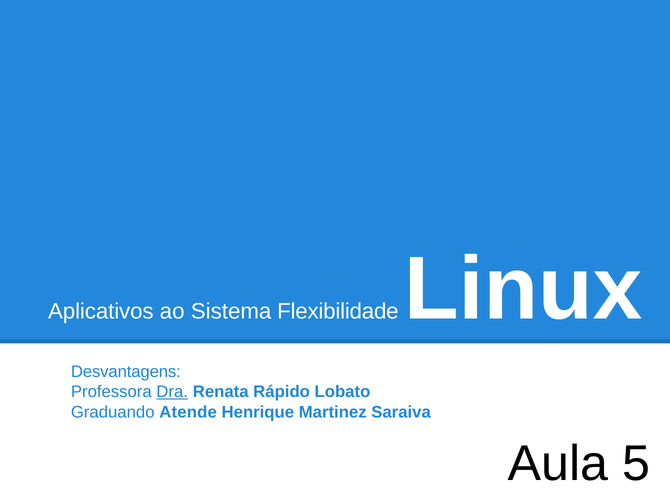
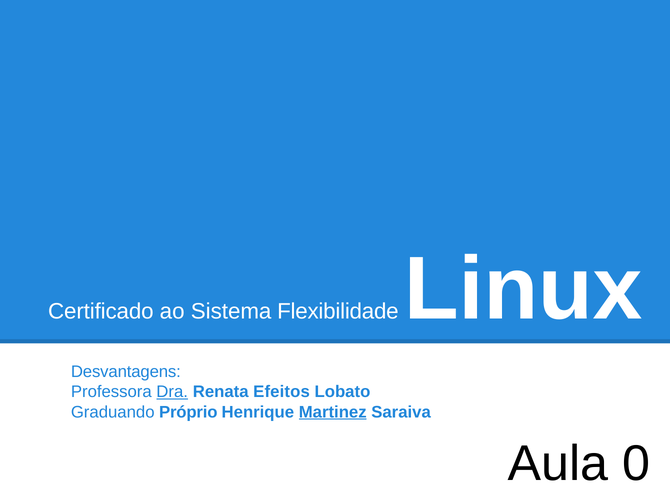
Aplicativos: Aplicativos -> Certificado (101, 312)
Rápido: Rápido -> Efeitos (282, 392)
Atende: Atende -> Próprio (188, 412)
Martinez underline: none -> present (333, 412)
5: 5 -> 0 (636, 464)
